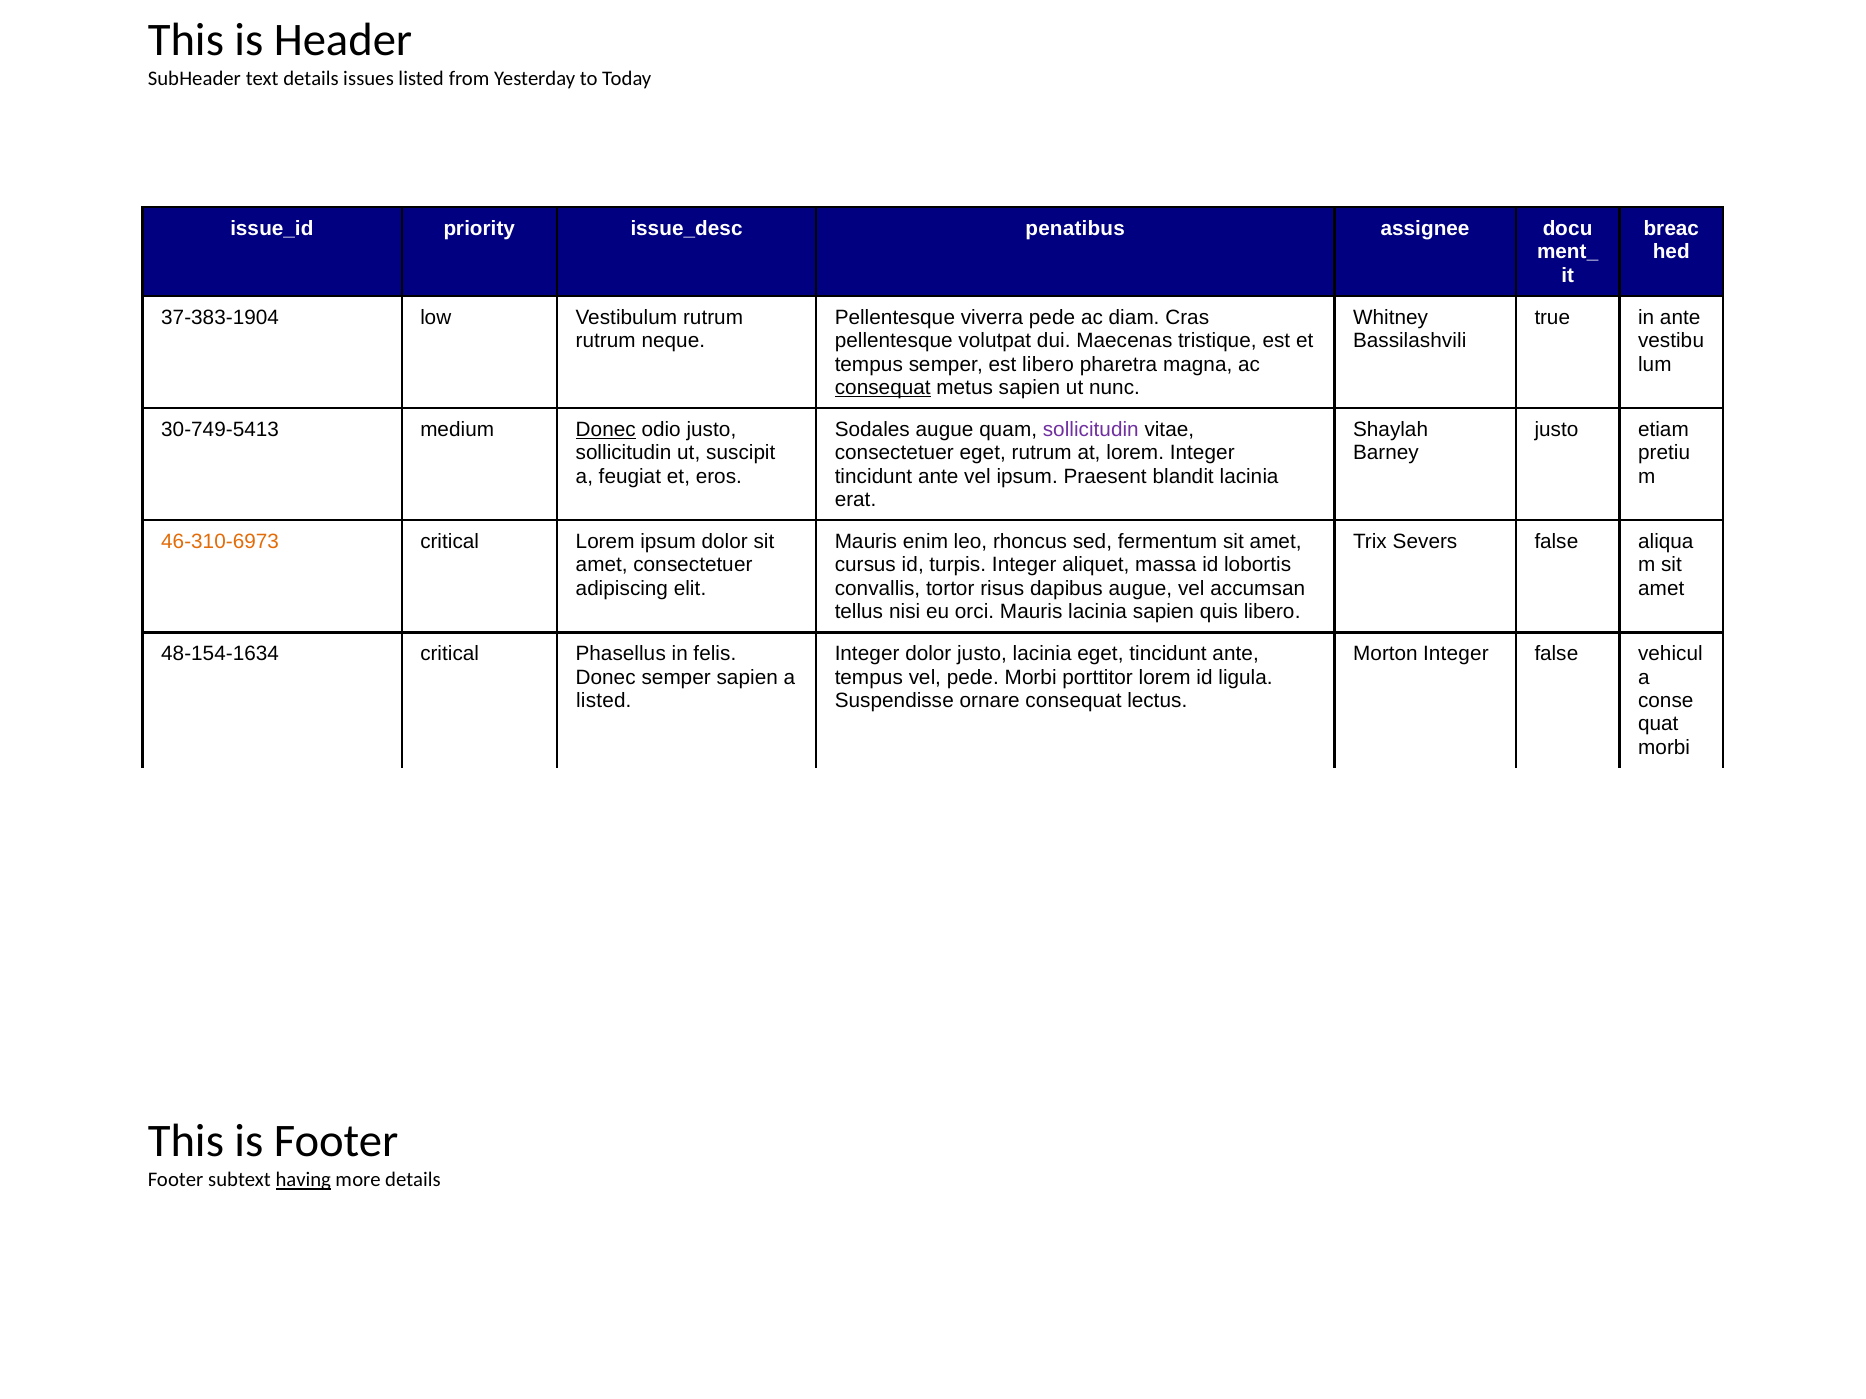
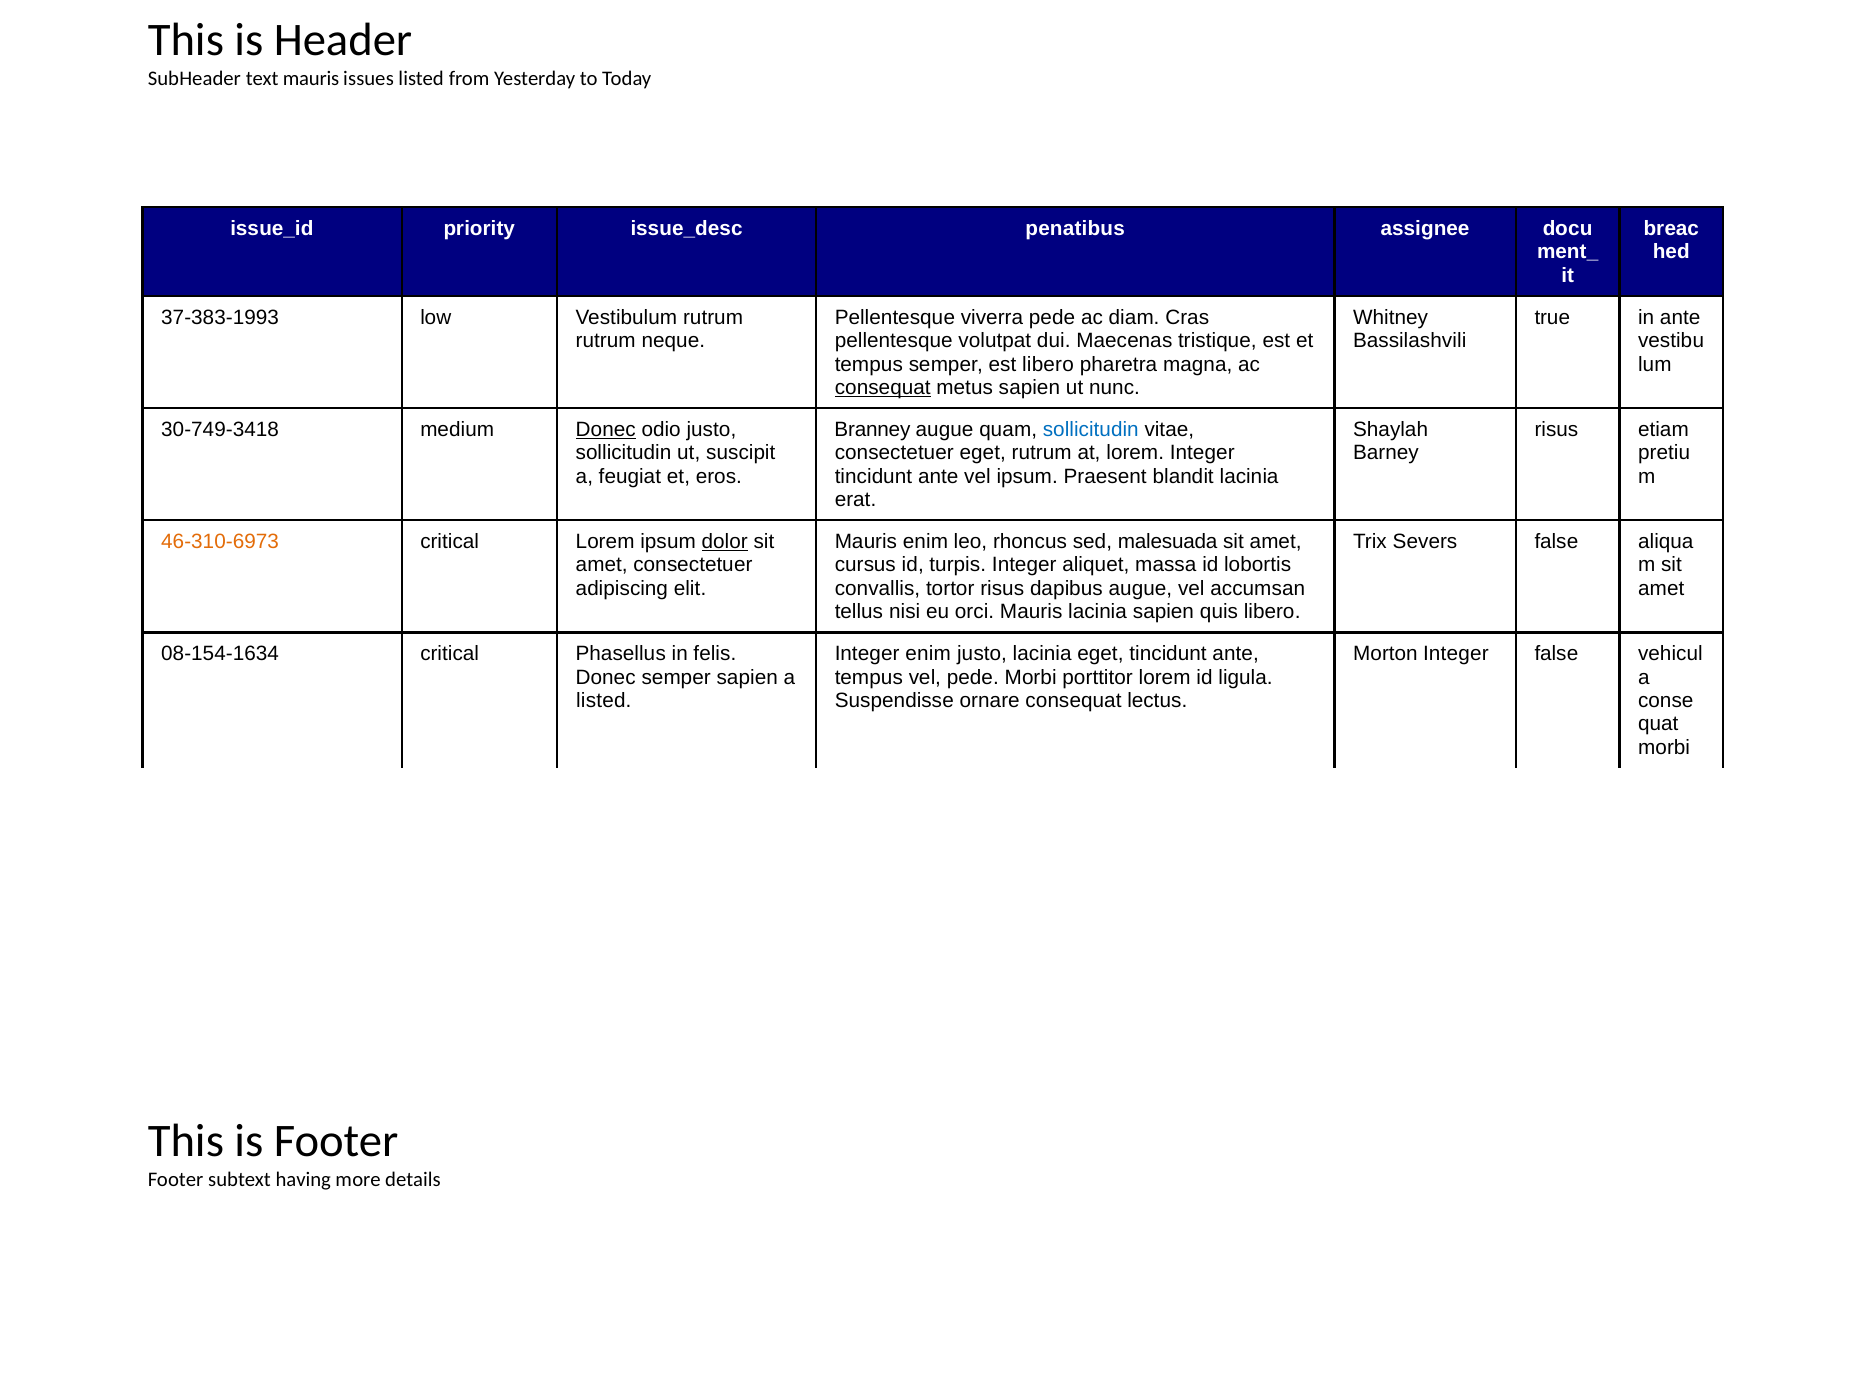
text details: details -> mauris (311, 79)
37-383-1904: 37-383-1904 -> 37-383-1993 (220, 318)
30-749-5413: 30-749-5413 -> 30-749-3418 (220, 430)
Sodales: Sodales -> Branney (872, 430)
sollicitudin colour: purple -> blue (1091, 430)
justo: justo -> risus (1556, 430)
dolor underline: none -> present (725, 542)
fermentum: fermentum -> malesuada (1168, 542)
48-154-1634: 48-154-1634 -> 08-154-1634 (220, 654)
Integer dolor: dolor -> enim (928, 654)
having underline: present -> none (303, 1180)
